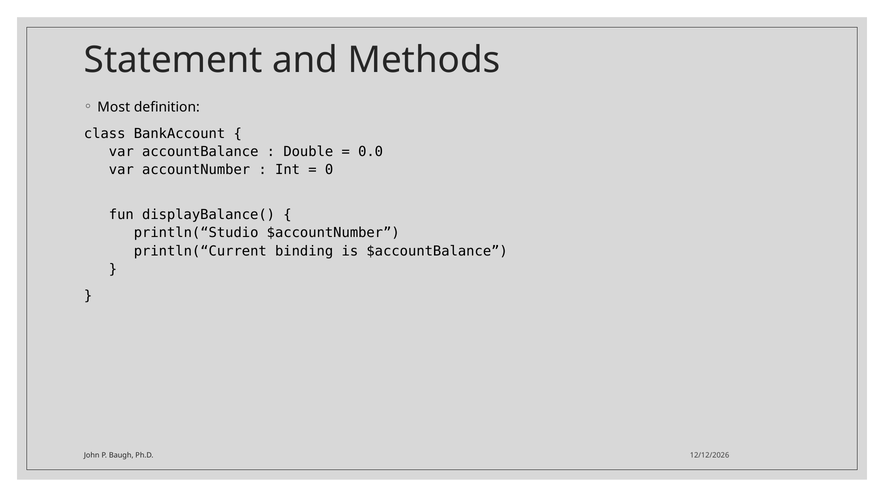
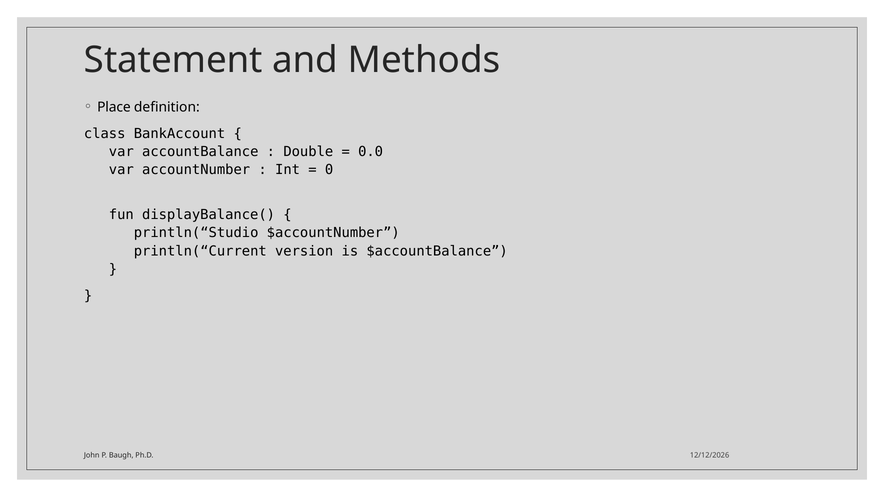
Most: Most -> Place (114, 107)
binding: binding -> version (304, 251)
